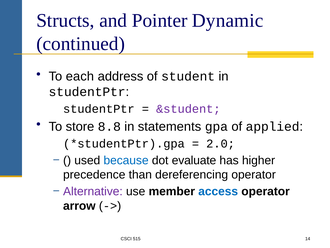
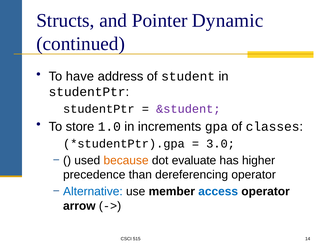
each: each -> have (80, 76)
8.8: 8.8 -> 1.0 (109, 126)
statements: statements -> increments (170, 126)
applied: applied -> classes (273, 126)
2.0: 2.0 -> 3.0 (221, 143)
because colour: blue -> orange (126, 160)
Alternative colour: purple -> blue (93, 191)
